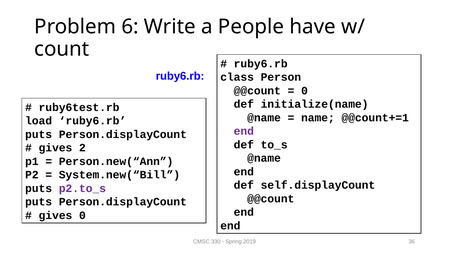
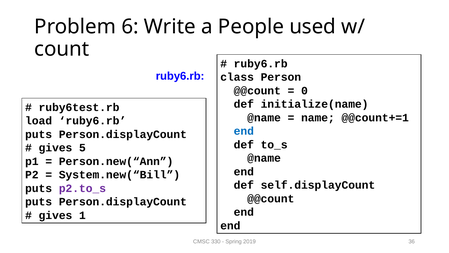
have: have -> used (313, 27)
end colour: purple -> blue (244, 131)
2: 2 -> 5 (82, 148)
gives 0: 0 -> 1 (82, 215)
